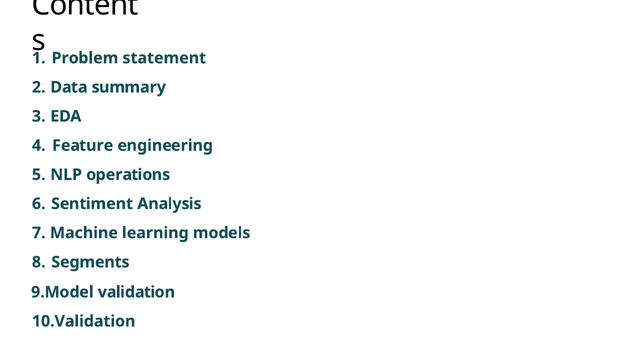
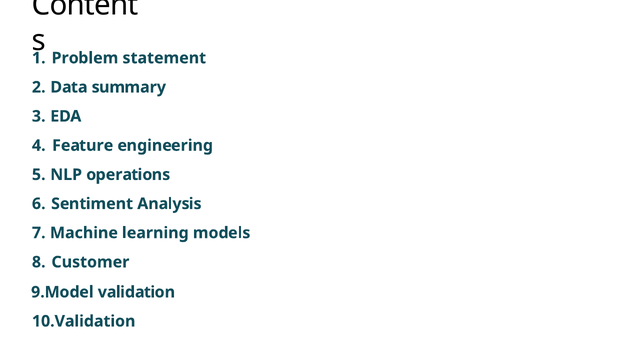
Segments: Segments -> Customer (90, 262)
